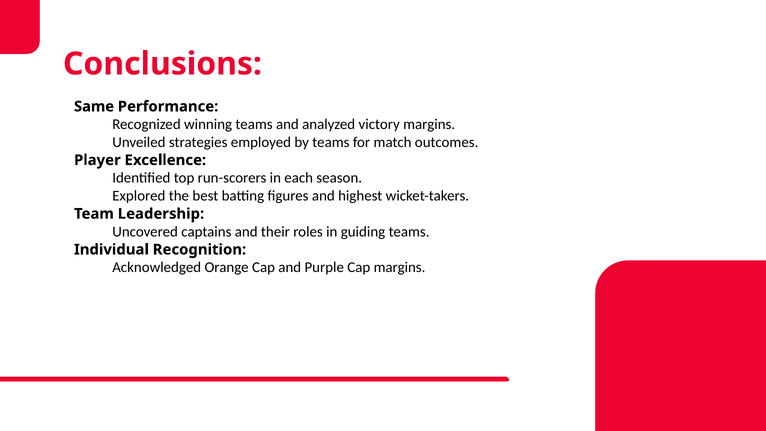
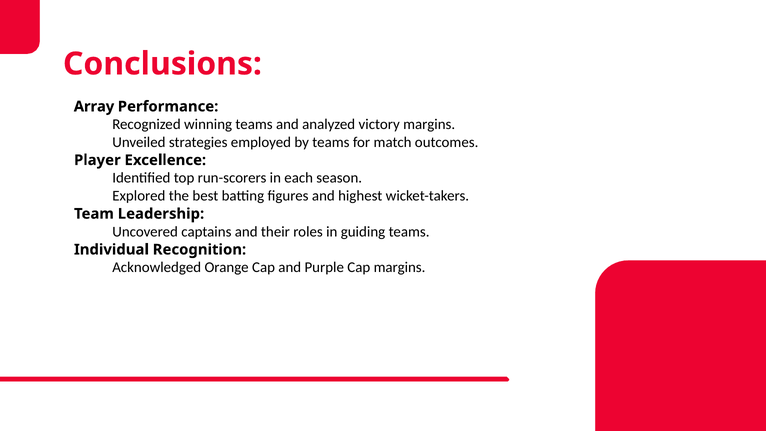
Same: Same -> Array (94, 106)
